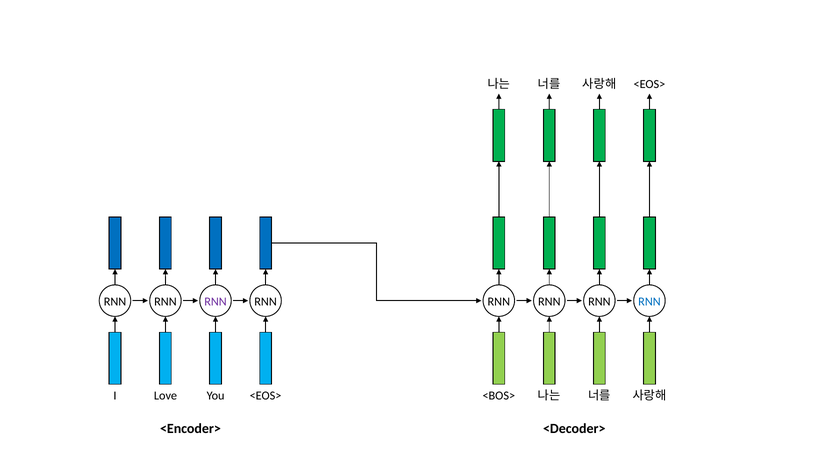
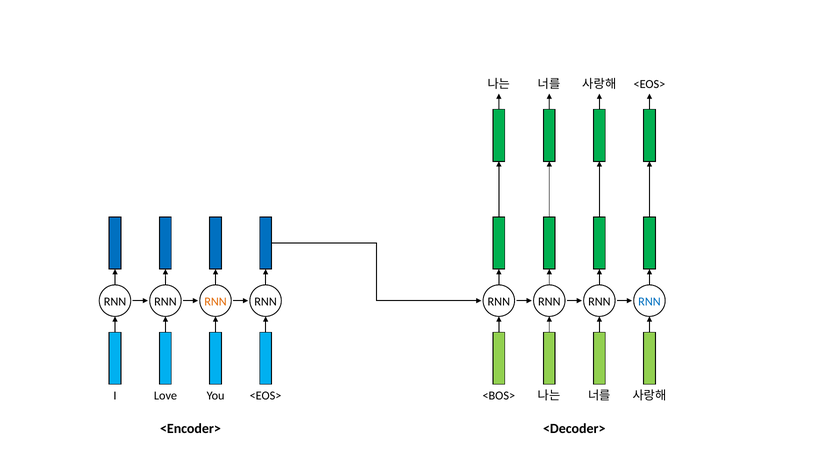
RNN colour: purple -> orange (216, 301)
